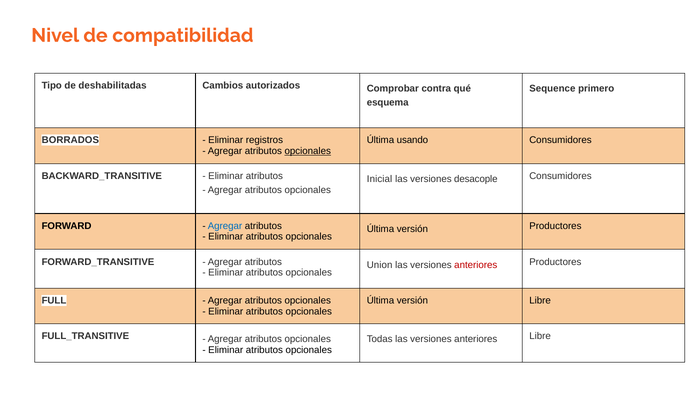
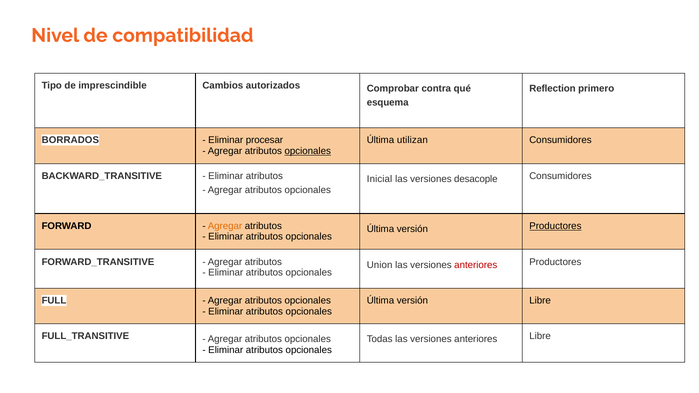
deshabilitadas: deshabilitadas -> imprescindible (113, 86)
Sequence: Sequence -> Reflection (552, 89)
registros: registros -> procesar (264, 140)
usando: usando -> utilizan (412, 140)
Agregar colour: blue -> orange (225, 226)
Productores underline: none -> present (555, 226)
